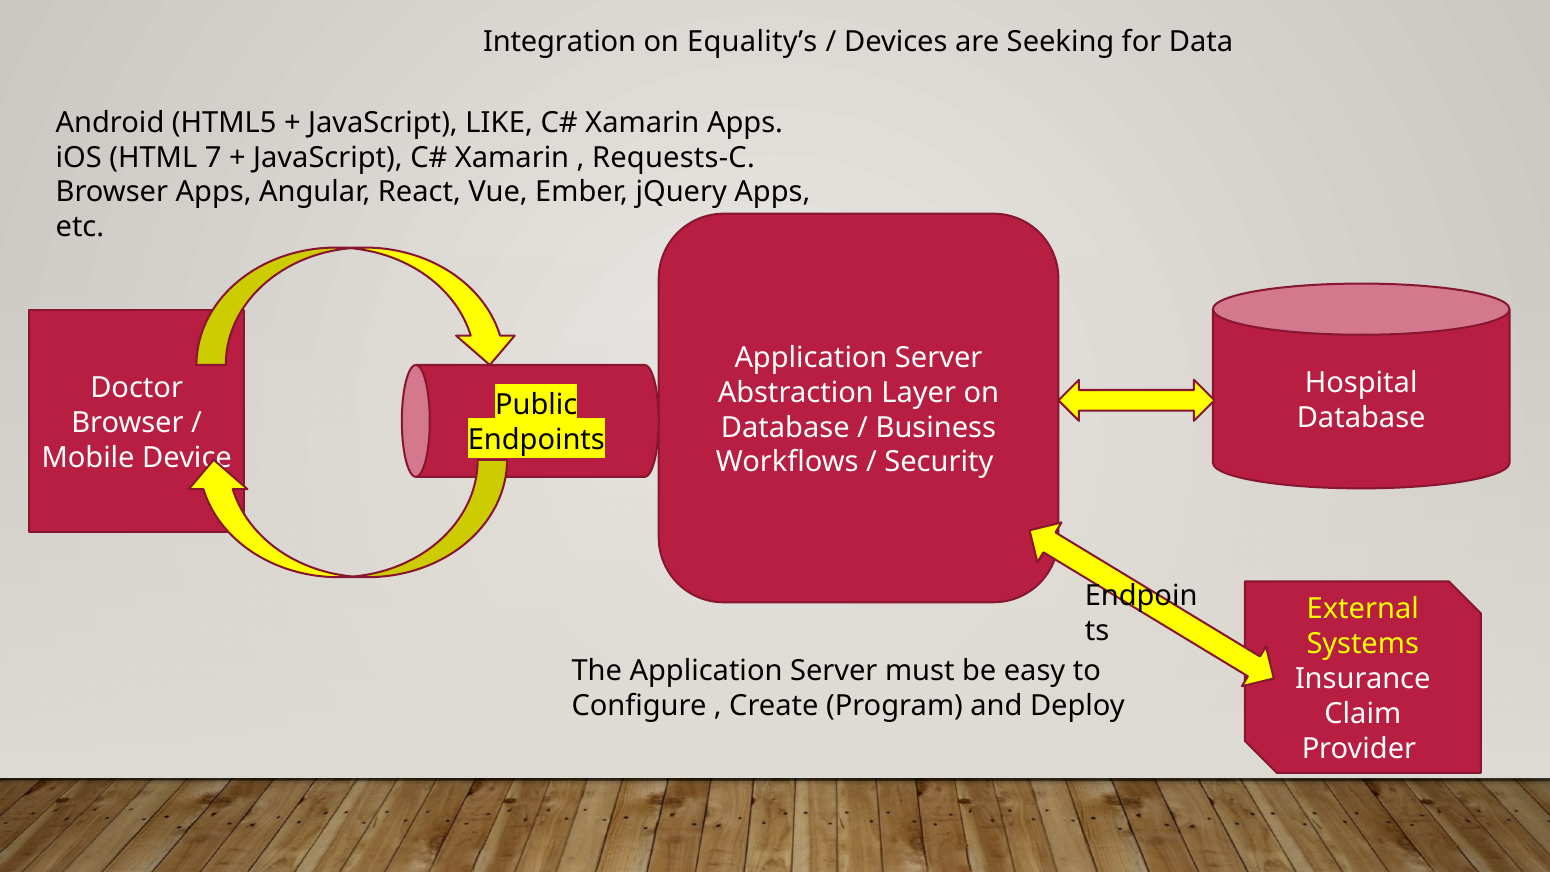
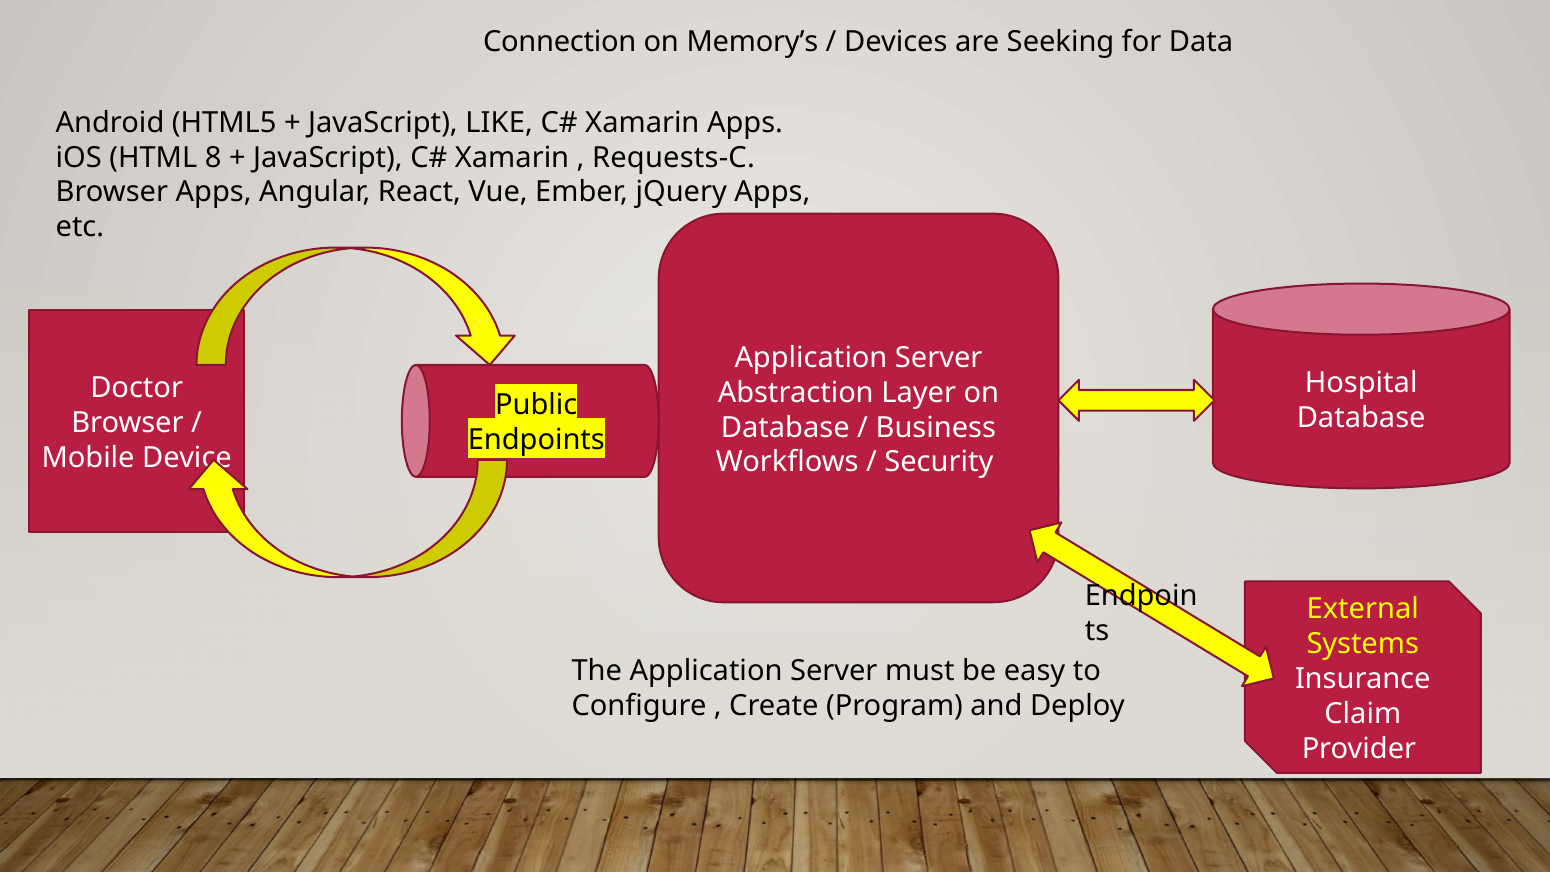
Integration: Integration -> Connection (560, 42)
Equality’s: Equality’s -> Memory’s (752, 42)
7: 7 -> 8 (213, 157)
